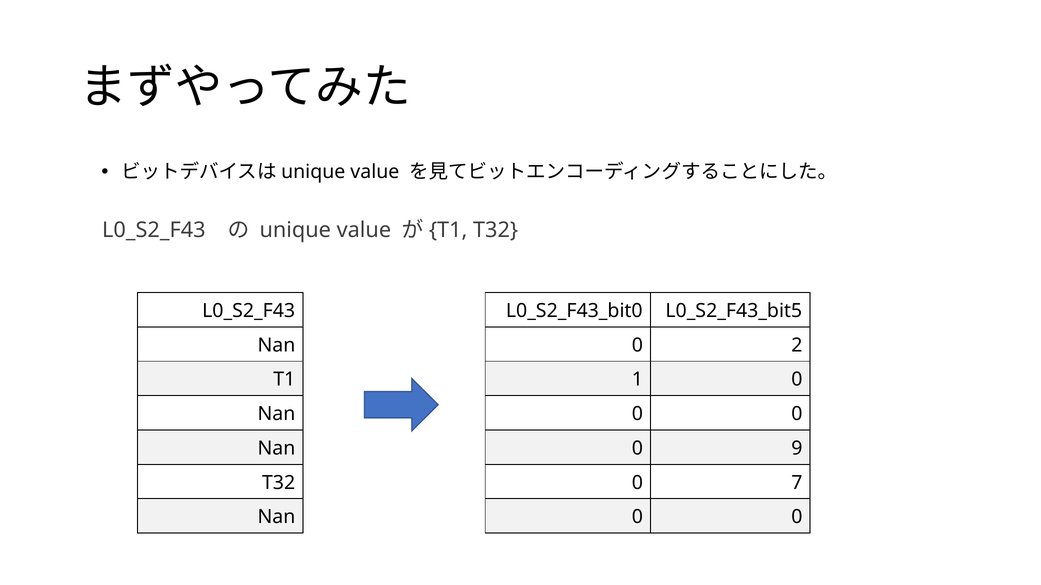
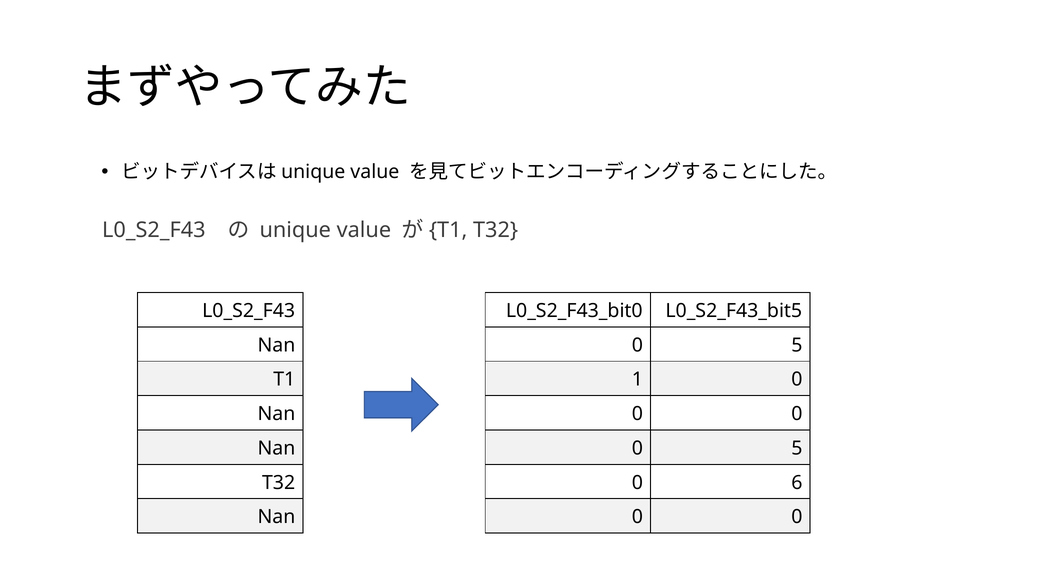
2: 2 -> 5 (797, 345)
9: 9 -> 5 (797, 449)
7: 7 -> 6 (797, 483)
